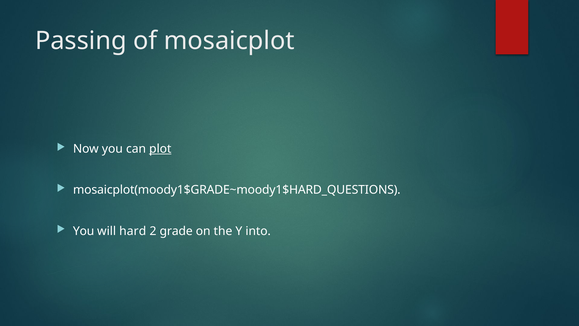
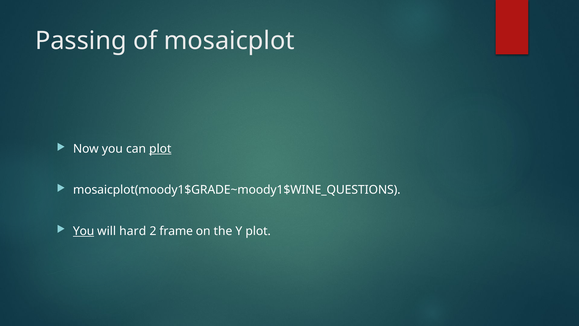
mosaicplot(moody1$GRADE~moody1$HARD_QUESTIONS: mosaicplot(moody1$GRADE~moody1$HARD_QUESTIONS -> mosaicplot(moody1$GRADE~moody1$WINE_QUESTIONS (237, 190)
You underline: none -> present (84, 231)
grade: grade -> frame (176, 231)
Y into: into -> plot (258, 231)
